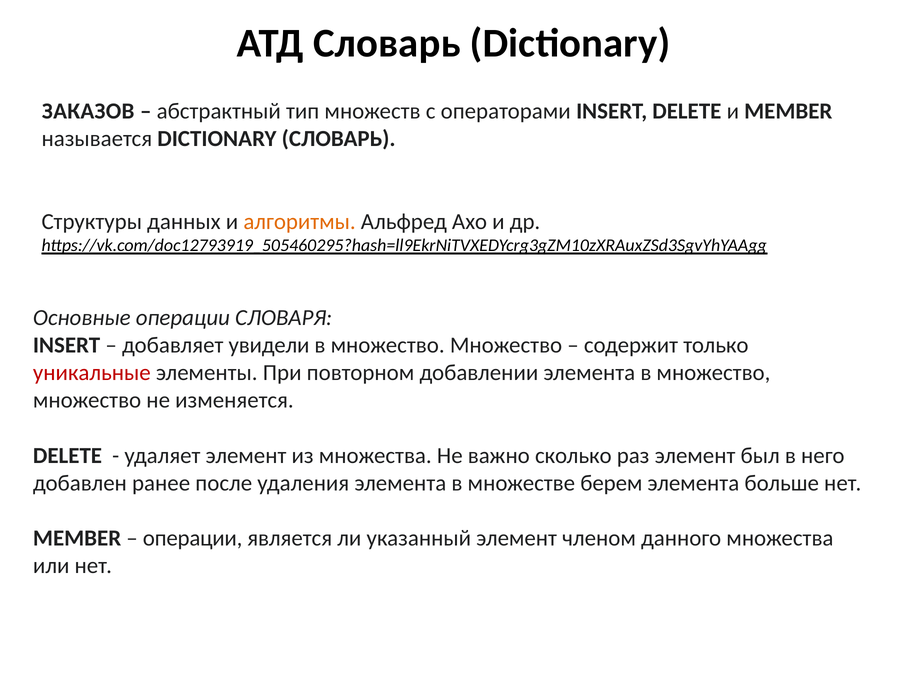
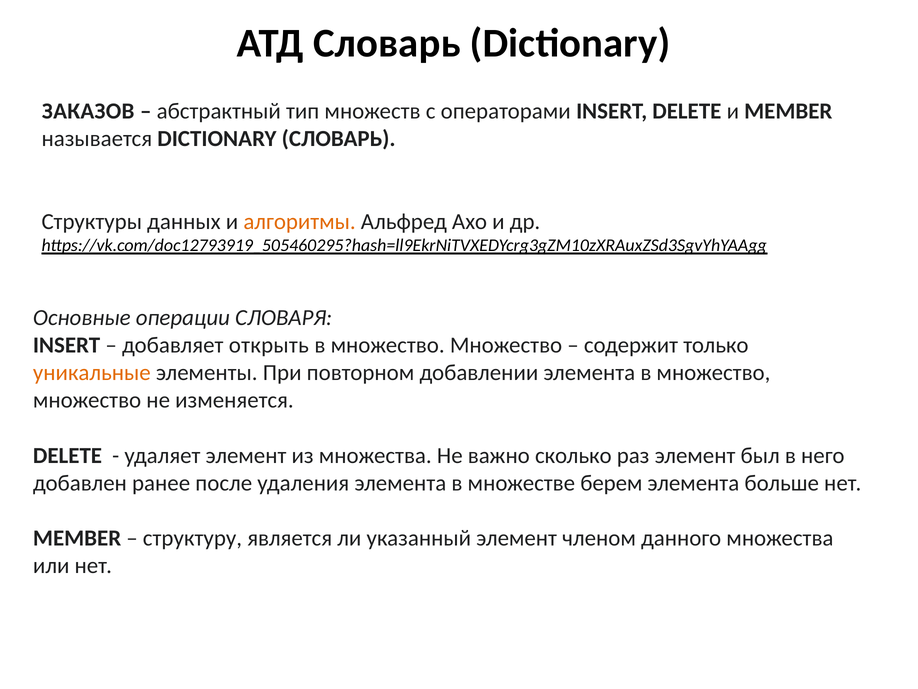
увидели: увидели -> открыть (269, 345)
уникальные colour: red -> orange (92, 372)
операции: операции -> структуру (192, 538)
